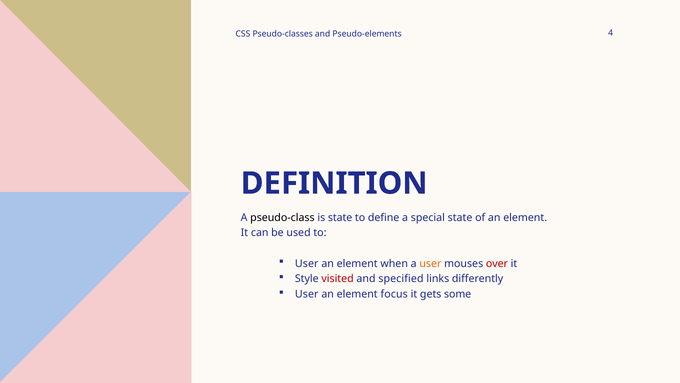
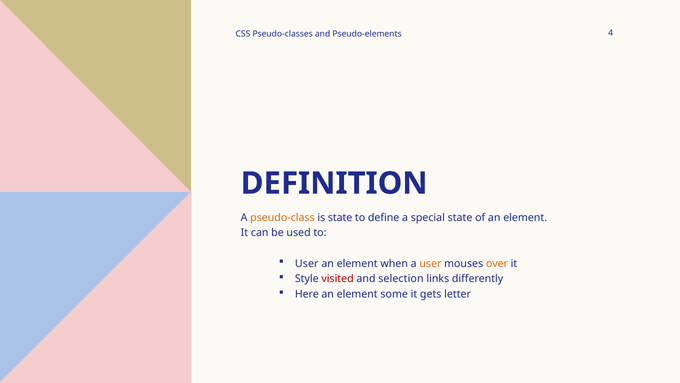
pseudo-class colour: black -> orange (282, 217)
over colour: red -> orange (497, 263)
specified: specified -> selection (401, 279)
User: User -> Here (307, 294)
focus: focus -> some (394, 294)
some: some -> letter (458, 294)
